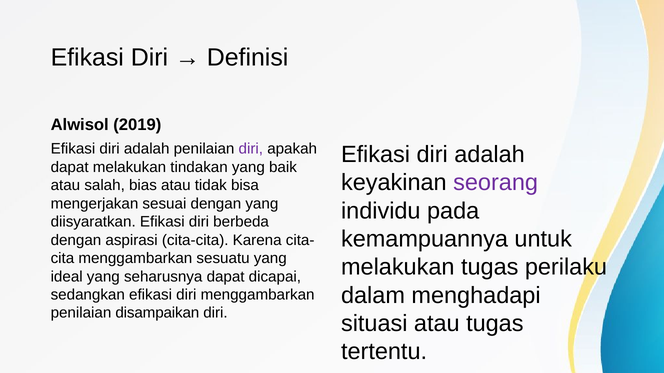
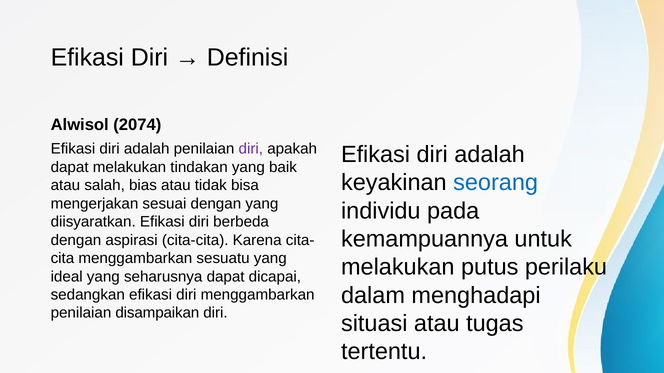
2019: 2019 -> 2074 (137, 125)
seorang colour: purple -> blue (496, 183)
melakukan tugas: tugas -> putus (490, 267)
